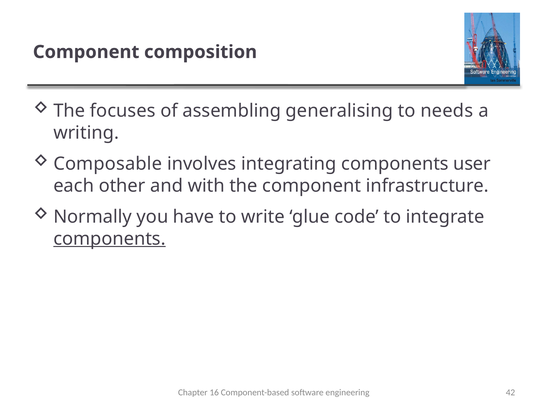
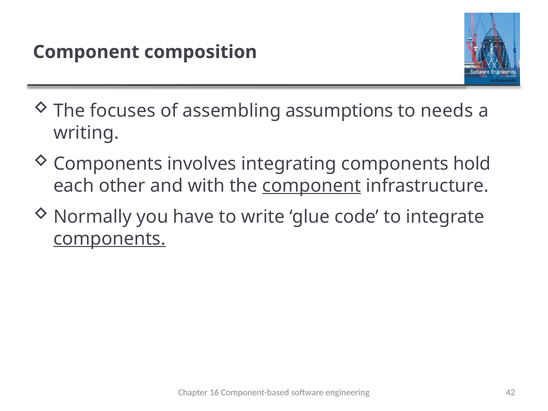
generalising: generalising -> assumptions (339, 111)
Composable: Composable -> Components (108, 164)
user: user -> hold (472, 164)
component underline: none -> present (312, 186)
